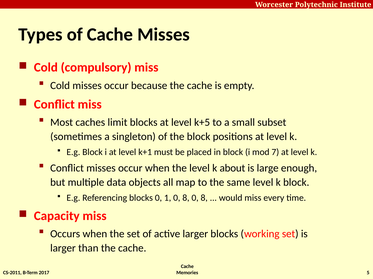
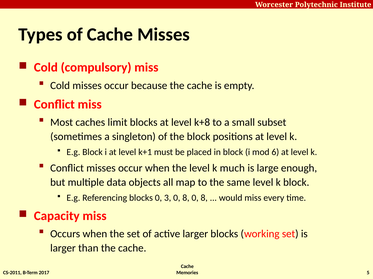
k+5: k+5 -> k+8 (202, 123)
7: 7 -> 6 (275, 152)
about: about -> much (232, 169)
1: 1 -> 3 (168, 198)
